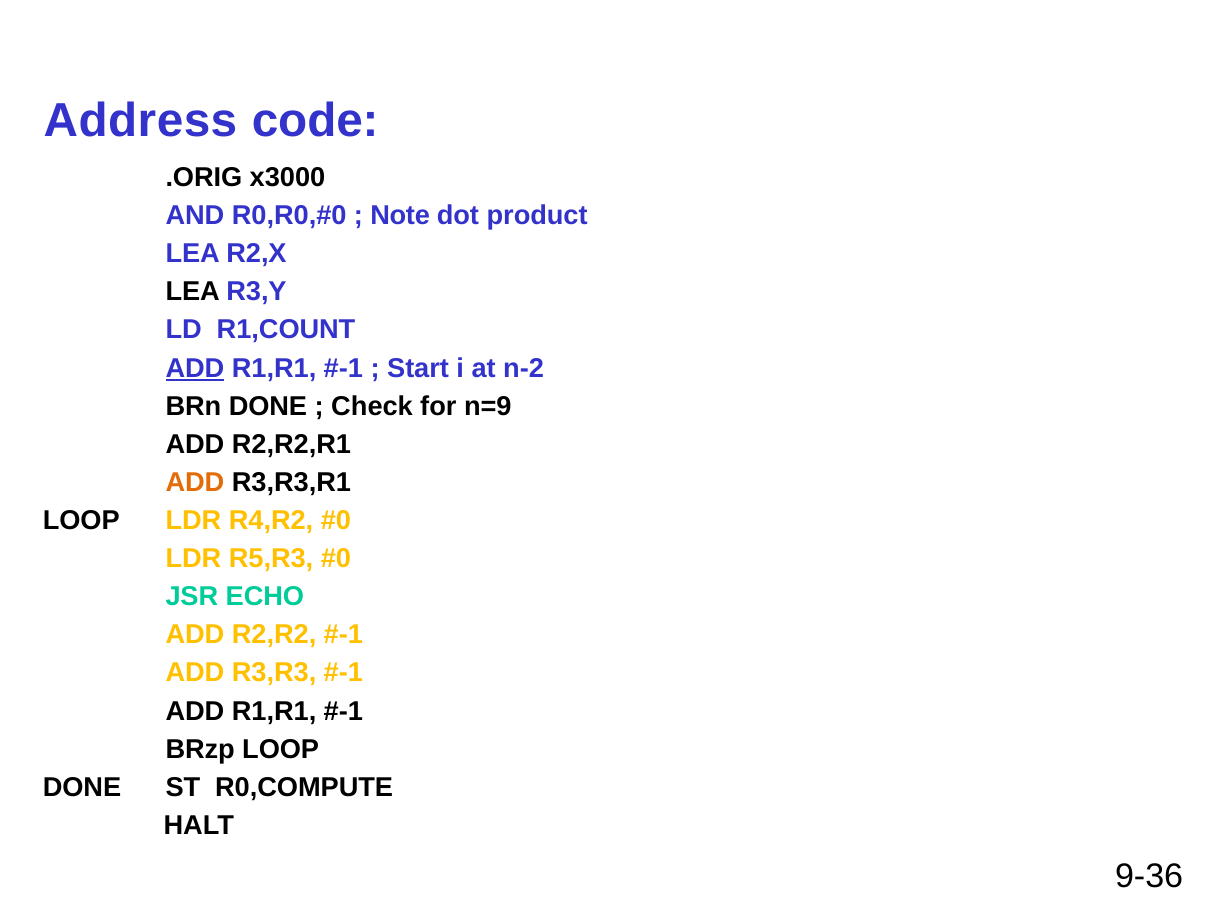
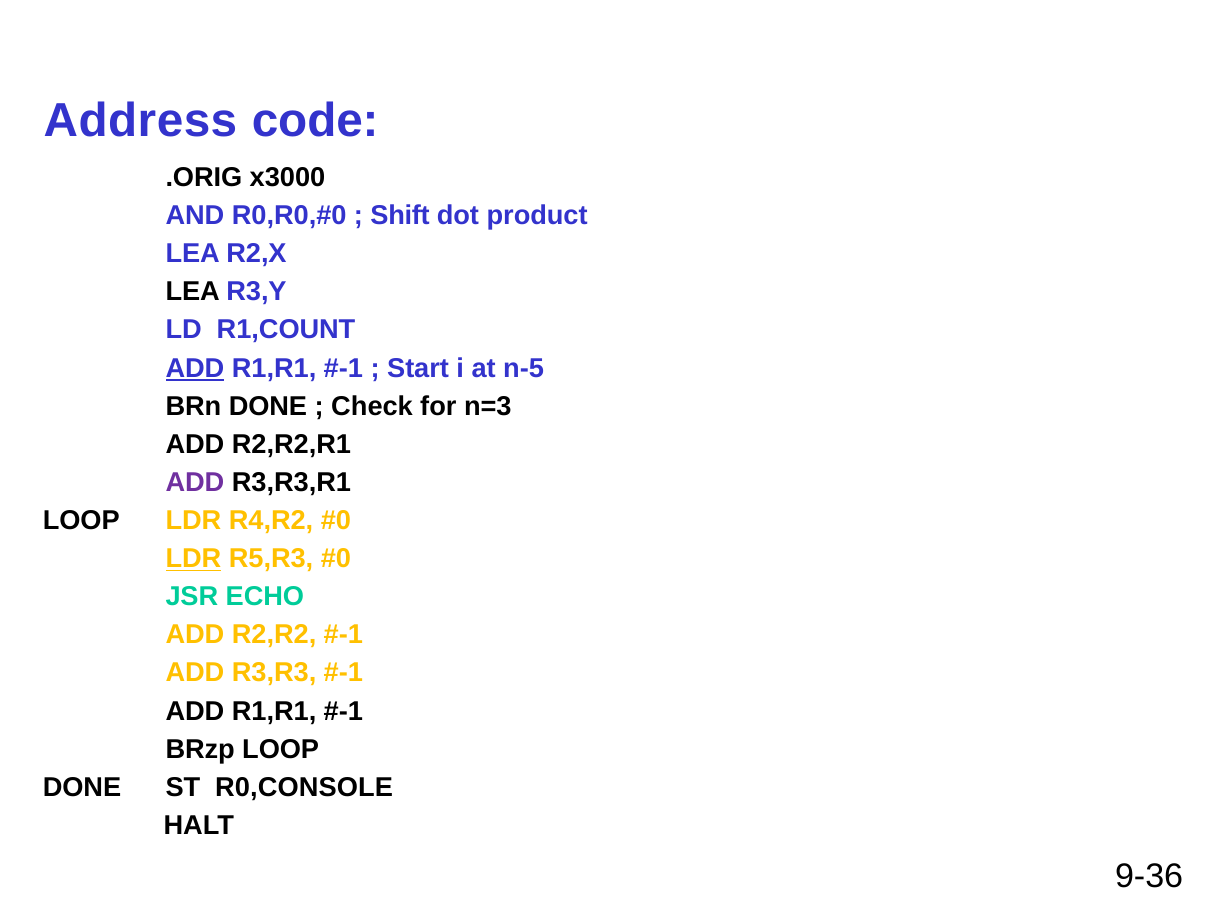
Note: Note -> Shift (400, 216)
n-2: n-2 -> n-5 (524, 368)
n=9: n=9 -> n=3 (488, 406)
ADD colour: orange -> purple (195, 483)
LDR underline: none -> present (193, 559)
R0,COMPUTE: R0,COMPUTE -> R0,CONSOLE (304, 788)
